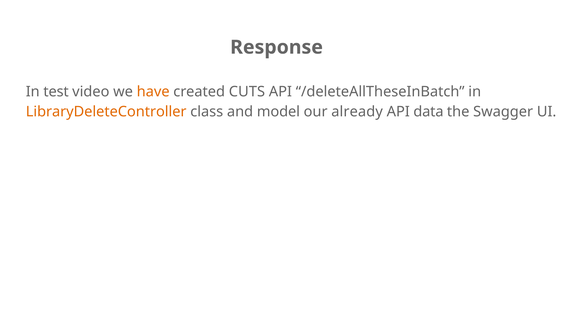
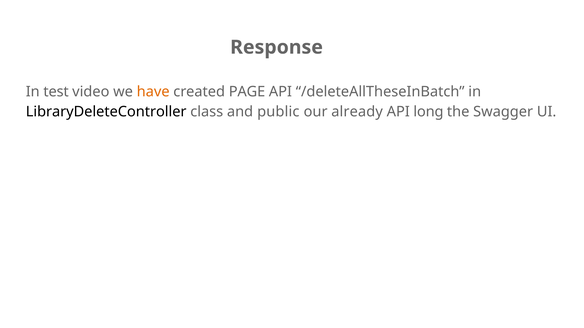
CUTS: CUTS -> PAGE (247, 92)
LibraryDeleteController colour: orange -> black (106, 112)
model: model -> public (278, 112)
data: data -> long (428, 112)
